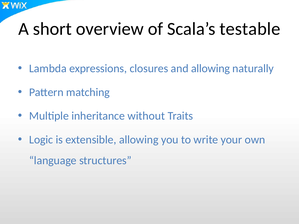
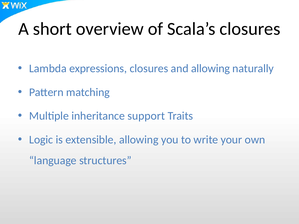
Scala’s testable: testable -> closures (250, 29)
without: without -> support (146, 116)
